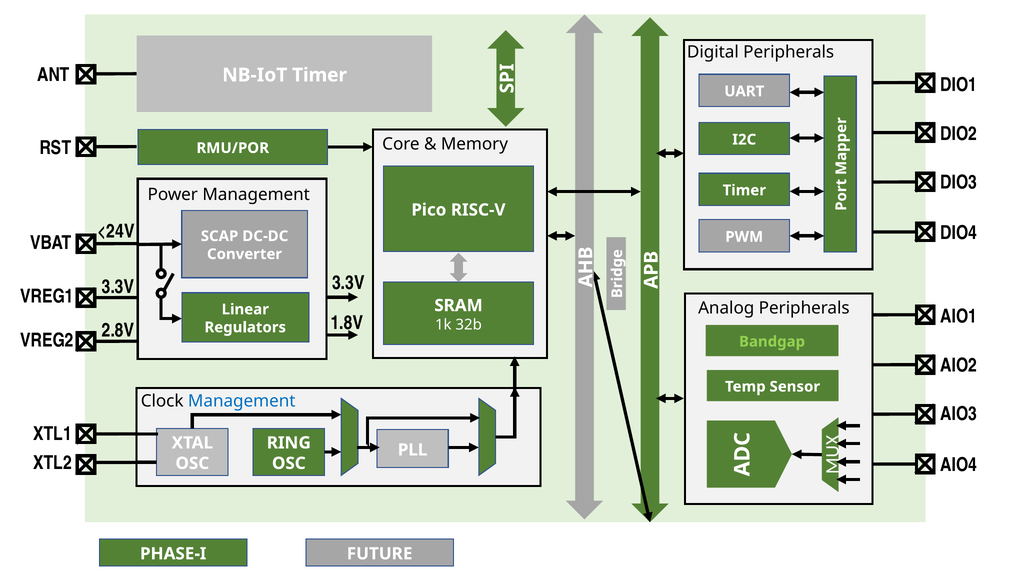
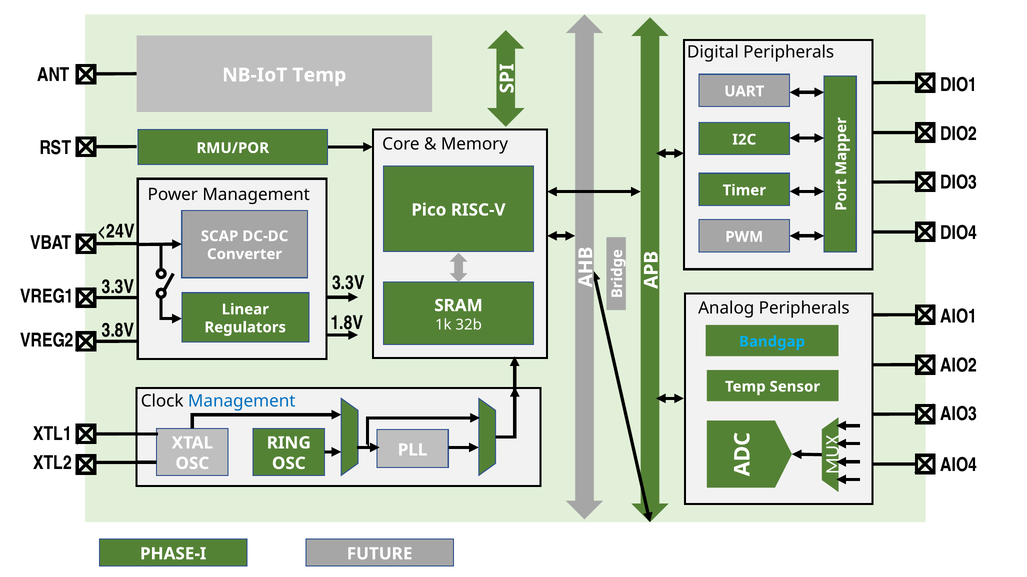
NB-IoT Timer: Timer -> Temp (319, 75)
2.8V: 2.8V -> 3.8V (118, 331)
Bandgap colour: light green -> light blue (772, 342)
